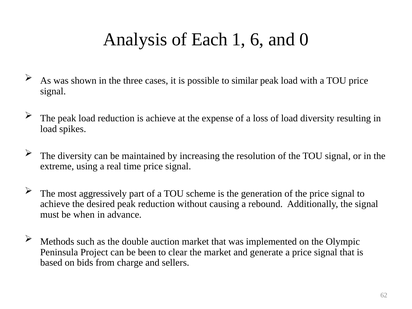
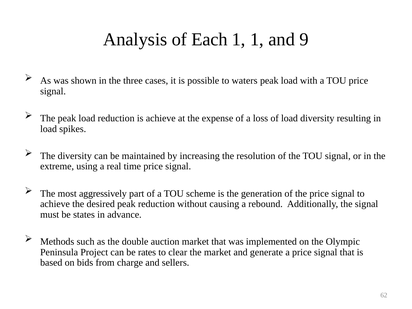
1 6: 6 -> 1 (257, 39)
0: 0 -> 9 (304, 39)
similar: similar -> waters (245, 81)
when: when -> states (84, 215)
been: been -> rates (147, 252)
